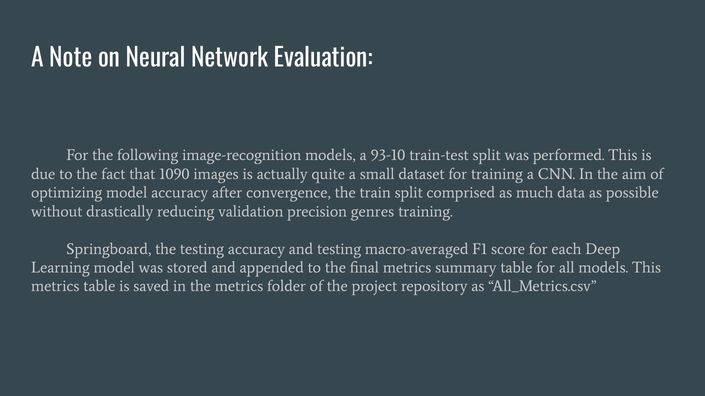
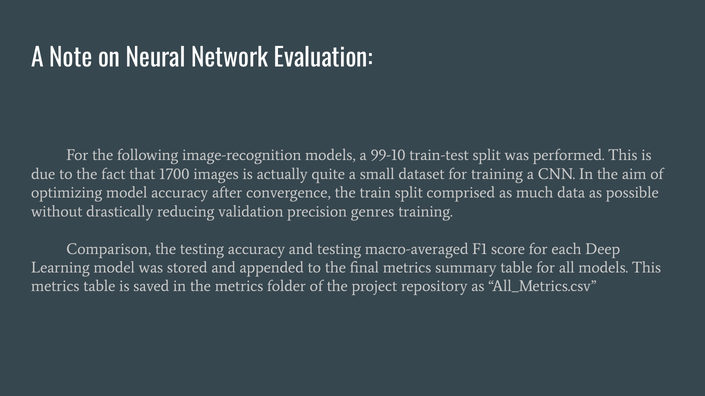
93-10: 93-10 -> 99-10 (388, 155)
1090: 1090 -> 1700 (174, 174)
Springboard: Springboard -> Comparison (109, 249)
